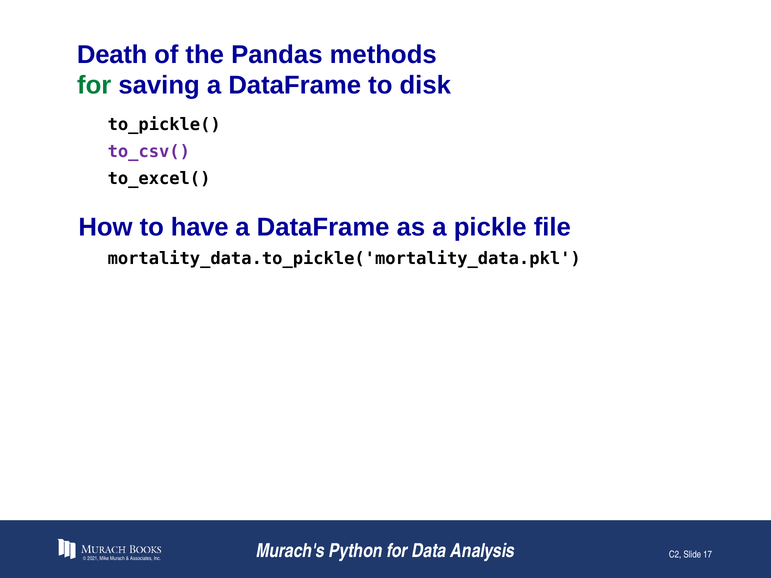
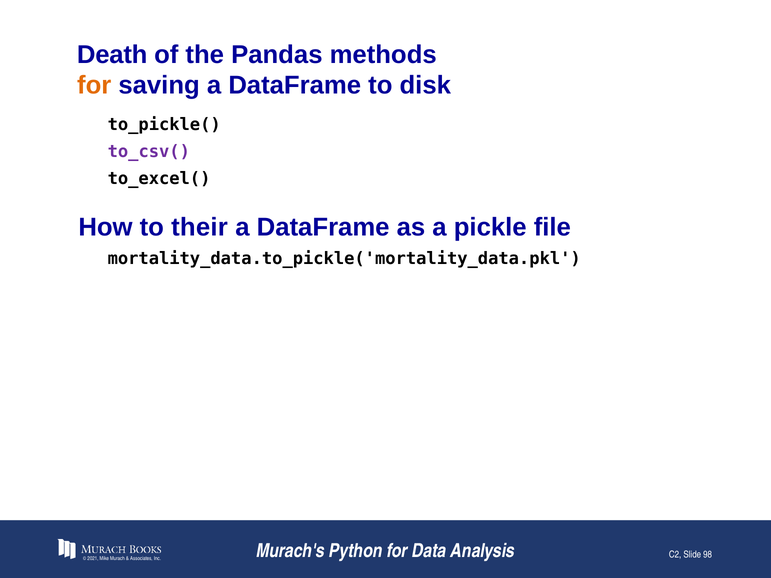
for colour: green -> orange (94, 85)
have: have -> their (199, 227)
17: 17 -> 98 (708, 555)
